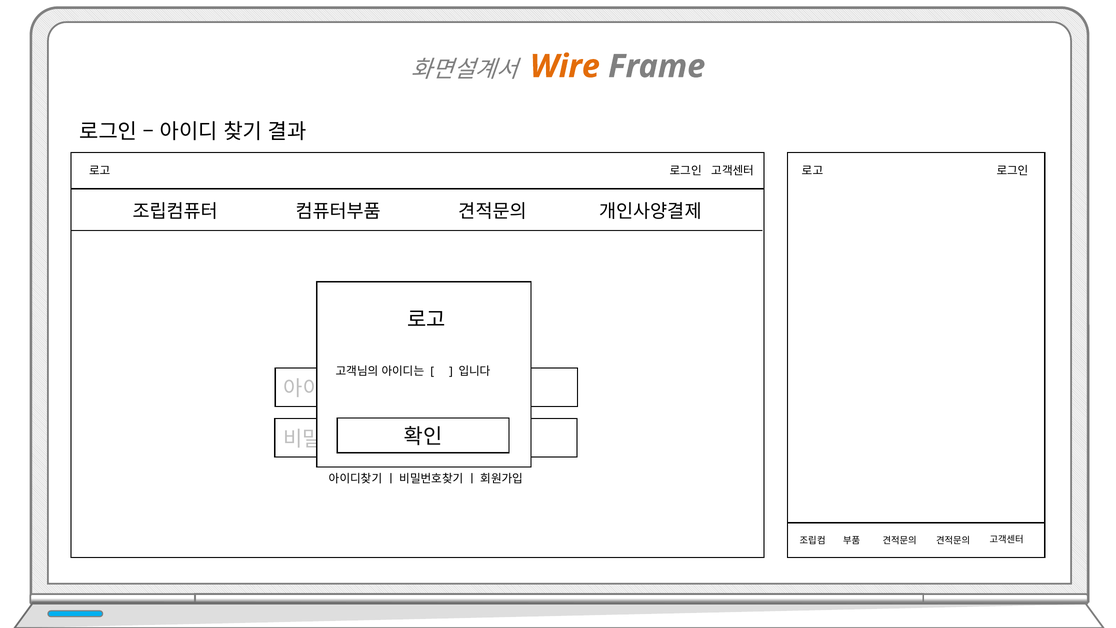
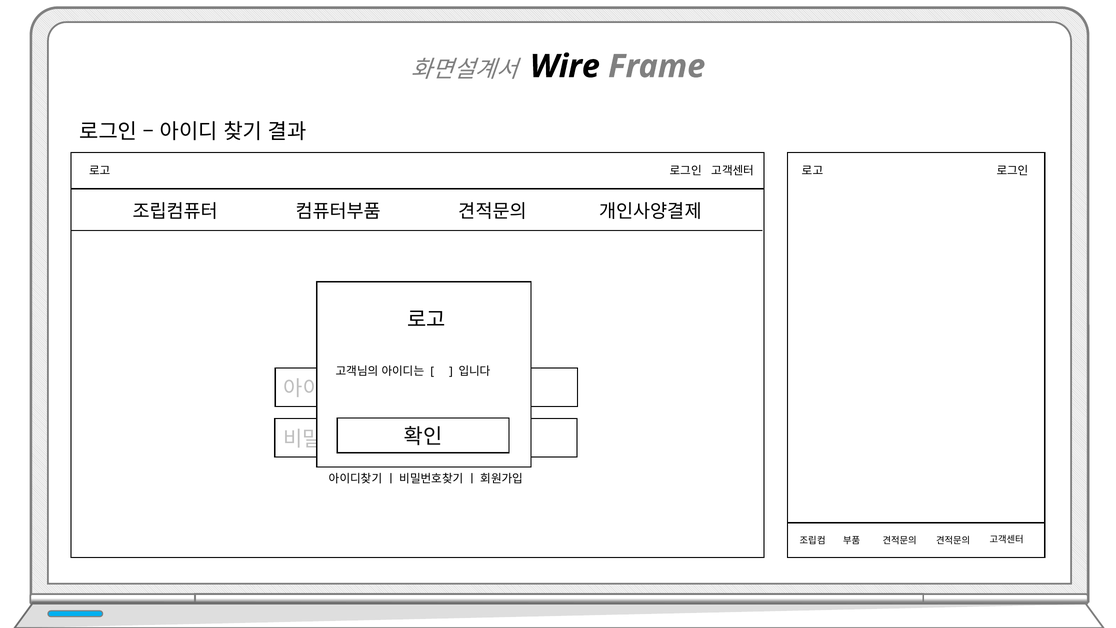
Wire colour: orange -> black (565, 66)
